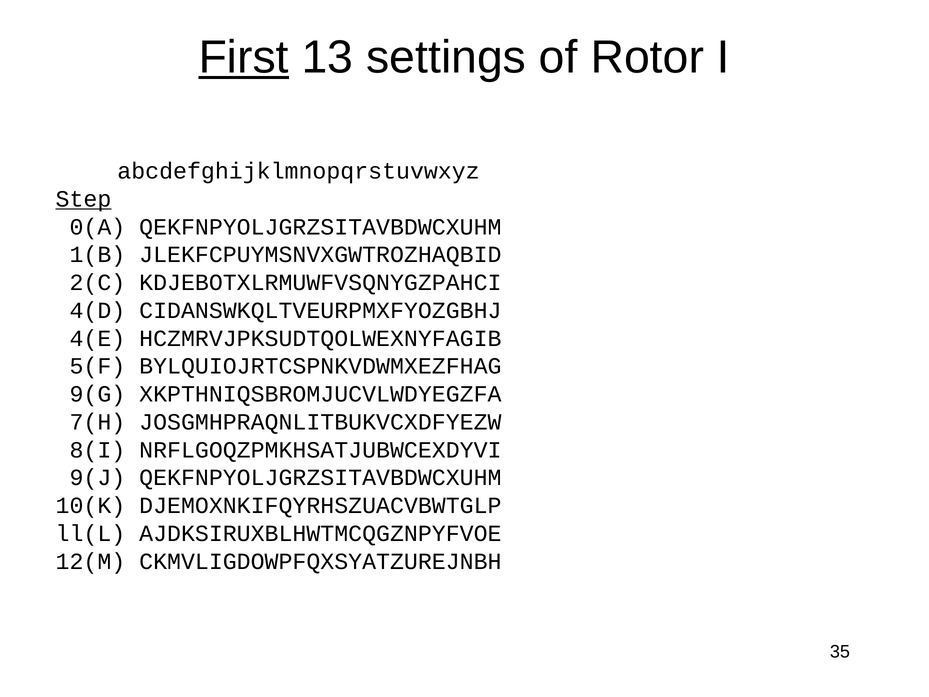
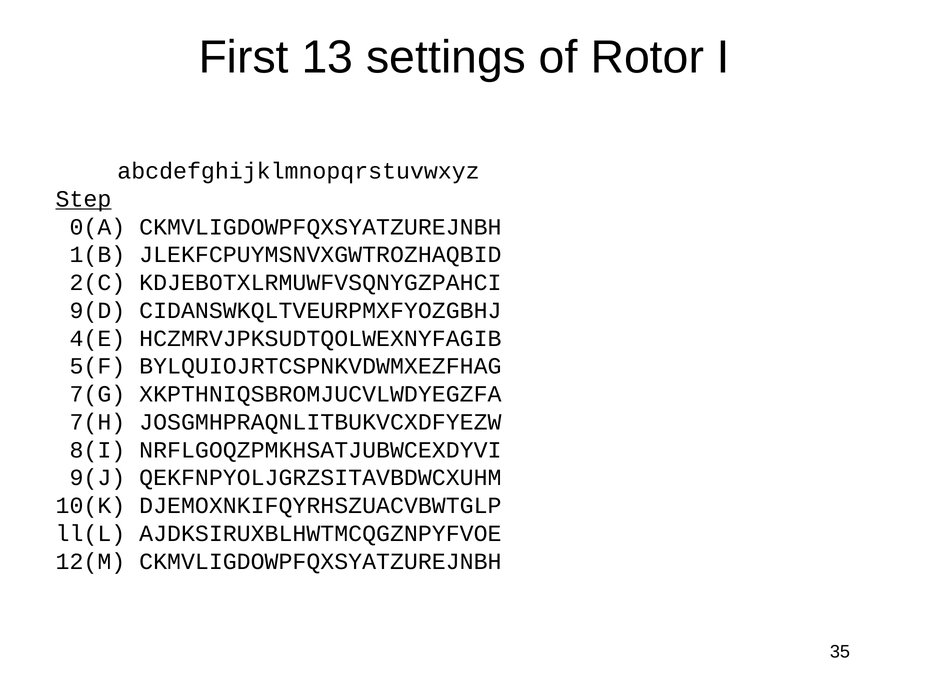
First underline: present -> none (244, 57)
0(A QEKFNPYOLJGRZSITAVBDWCXUHM: QEKFNPYOLJGRZSITAVBDWCXUHM -> CKMVLIGDOWPFQXSYATZUREJNBH (320, 227)
4(D: 4(D -> 9(D (97, 310)
9(G: 9(G -> 7(G (97, 394)
